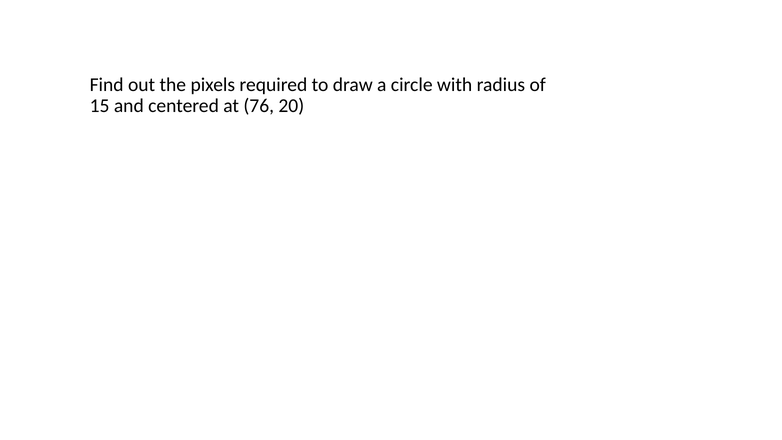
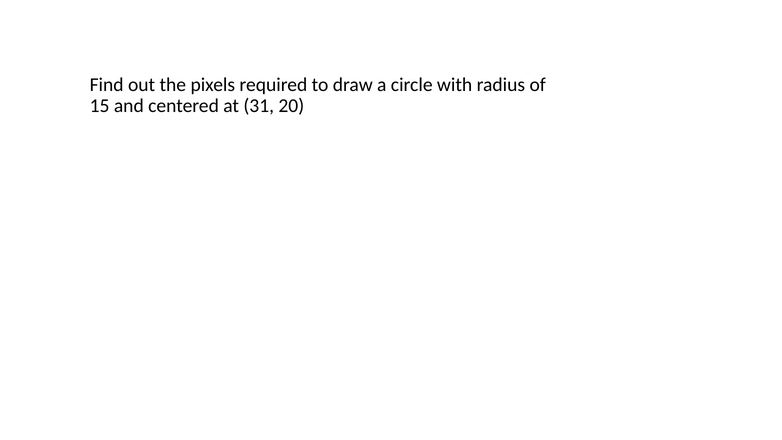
76: 76 -> 31 (259, 106)
